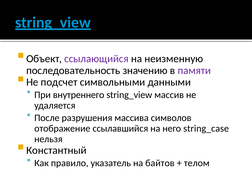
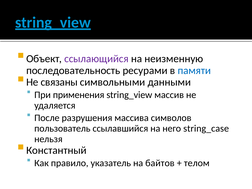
значению: значению -> ресурами (145, 70)
памяти colour: purple -> blue (194, 70)
подсчет: подсчет -> связаны (59, 82)
внутреннего: внутреннего -> применения (79, 95)
отображение: отображение -> пользователь (62, 128)
